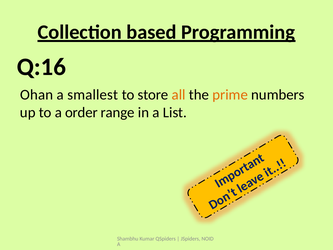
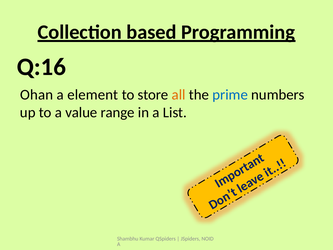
smallest: smallest -> element (93, 95)
prime colour: orange -> blue (230, 95)
order: order -> value (81, 112)
